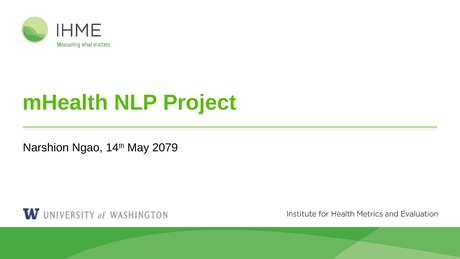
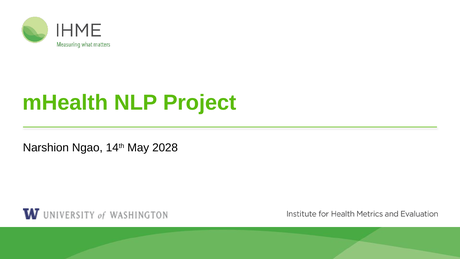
2079: 2079 -> 2028 (165, 148)
